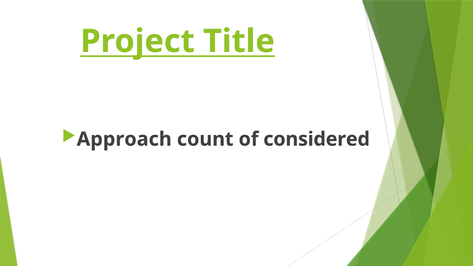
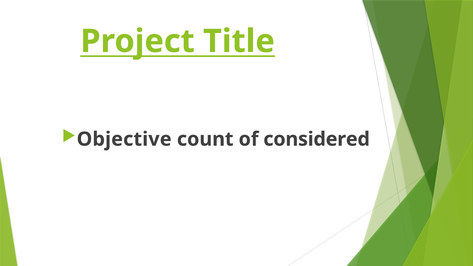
Approach: Approach -> Objective (124, 139)
